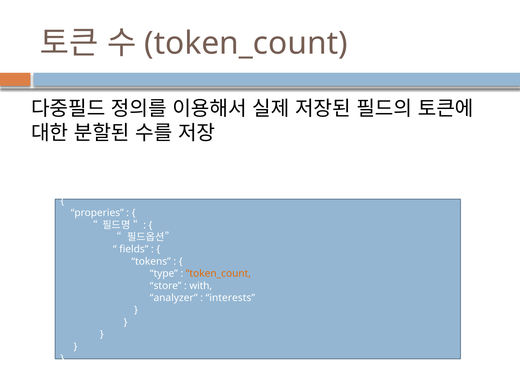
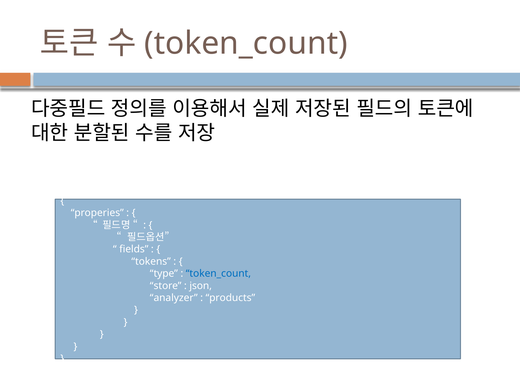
token_count colour: orange -> blue (218, 274)
with: with -> json (201, 286)
interests: interests -> products (230, 298)
